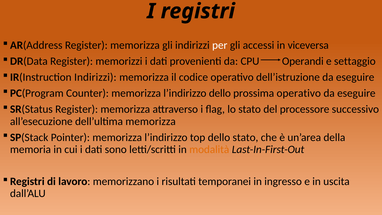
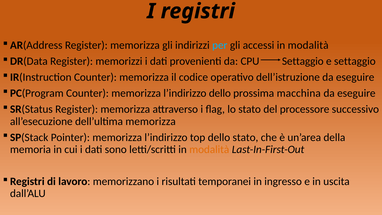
per colour: white -> light blue (220, 45)
accessi in viceversa: viceversa -> modalità (308, 45)
CPU Operandi: Operandi -> Settaggio (303, 61)
IR(Instruction Indirizzi: Indirizzi -> Counter (95, 77)
prossima operativo: operativo -> macchina (299, 93)
